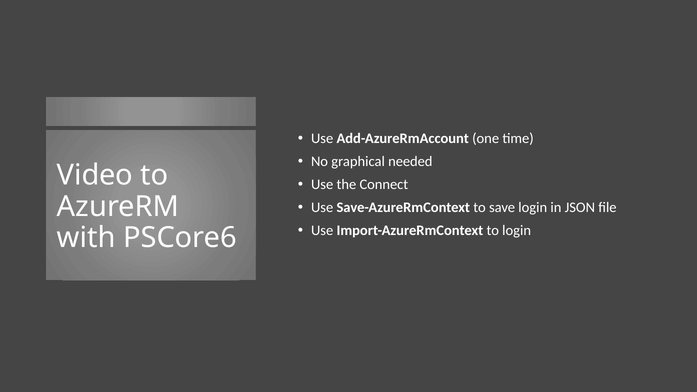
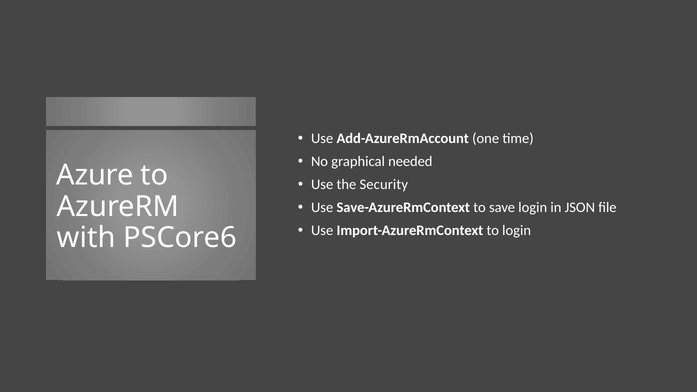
Video: Video -> Azure (95, 175)
Connect: Connect -> Security (384, 184)
